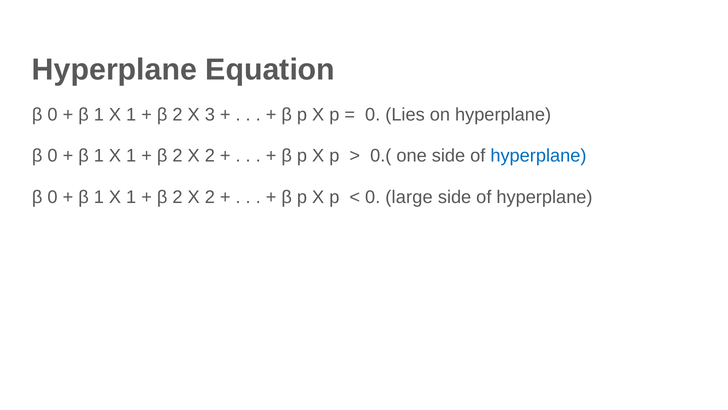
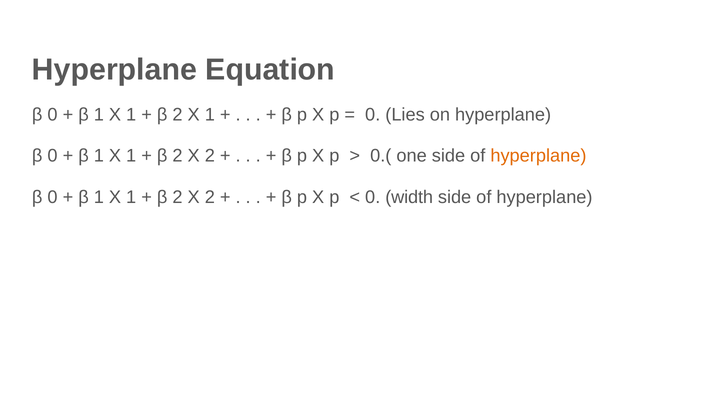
2 X 3: 3 -> 1 (210, 114)
hyperplane colour: blue -> orange (538, 156)
large: large -> width (409, 197)
